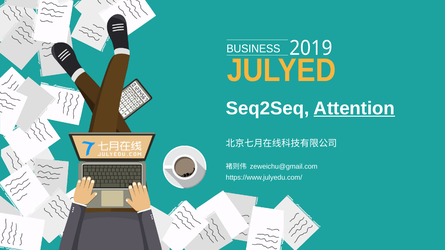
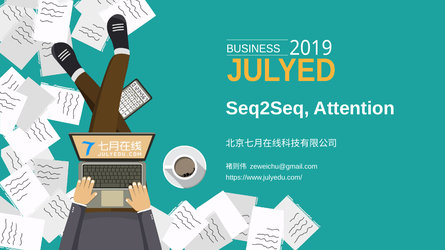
Attention underline: present -> none (354, 108)
